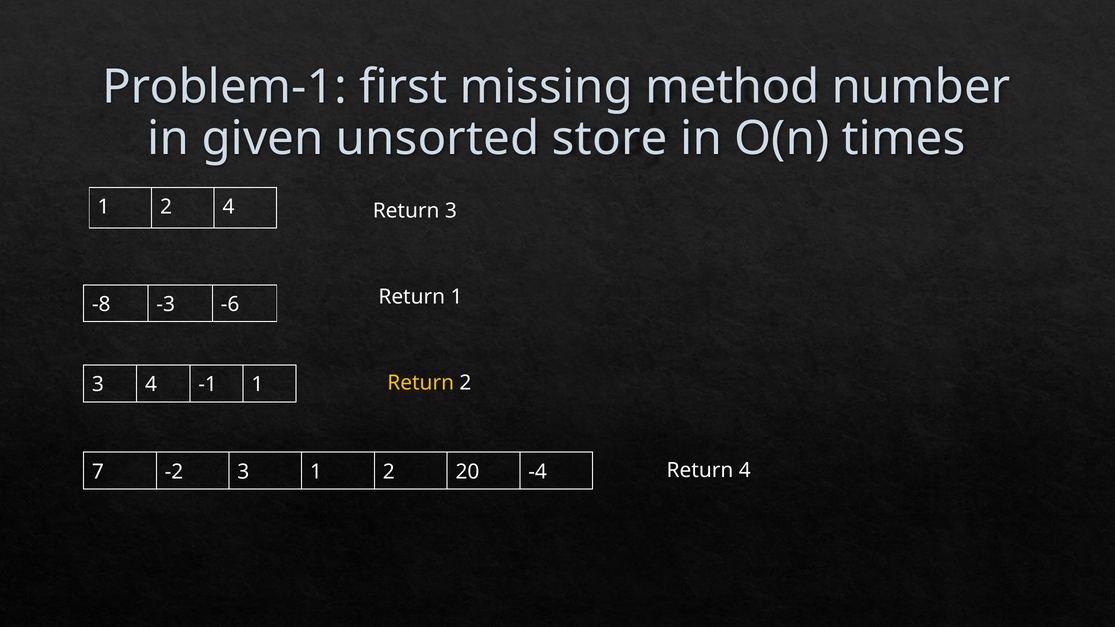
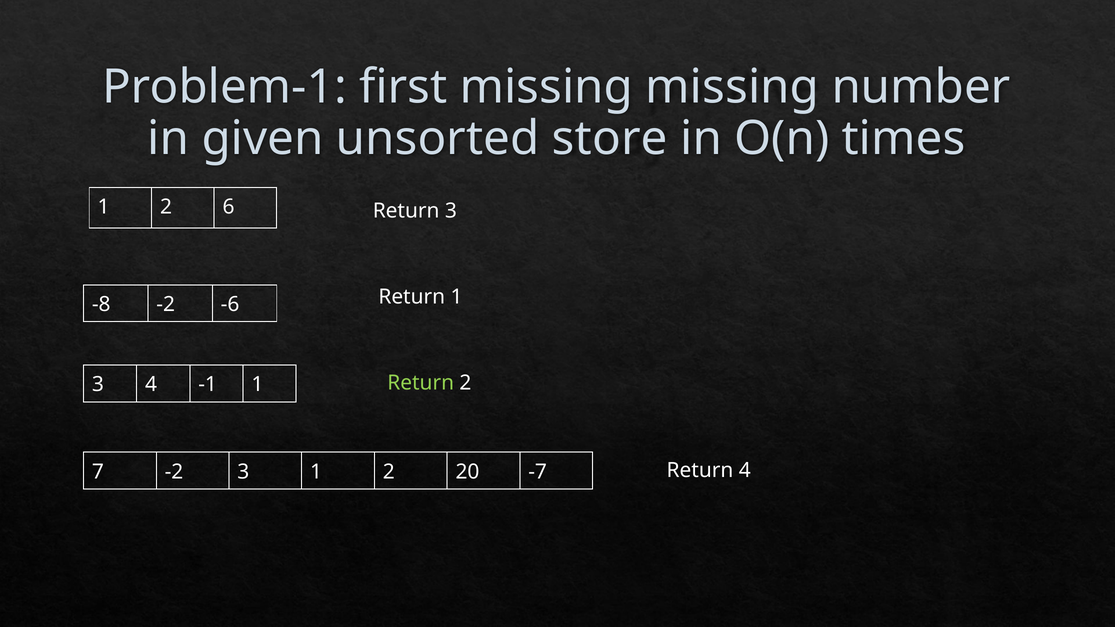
missing method: method -> missing (732, 87)
2 4: 4 -> 6 (229, 207)
-8 -3: -3 -> -2 (166, 305)
Return colour: yellow -> light green (421, 383)
-4: -4 -> -7 (538, 472)
